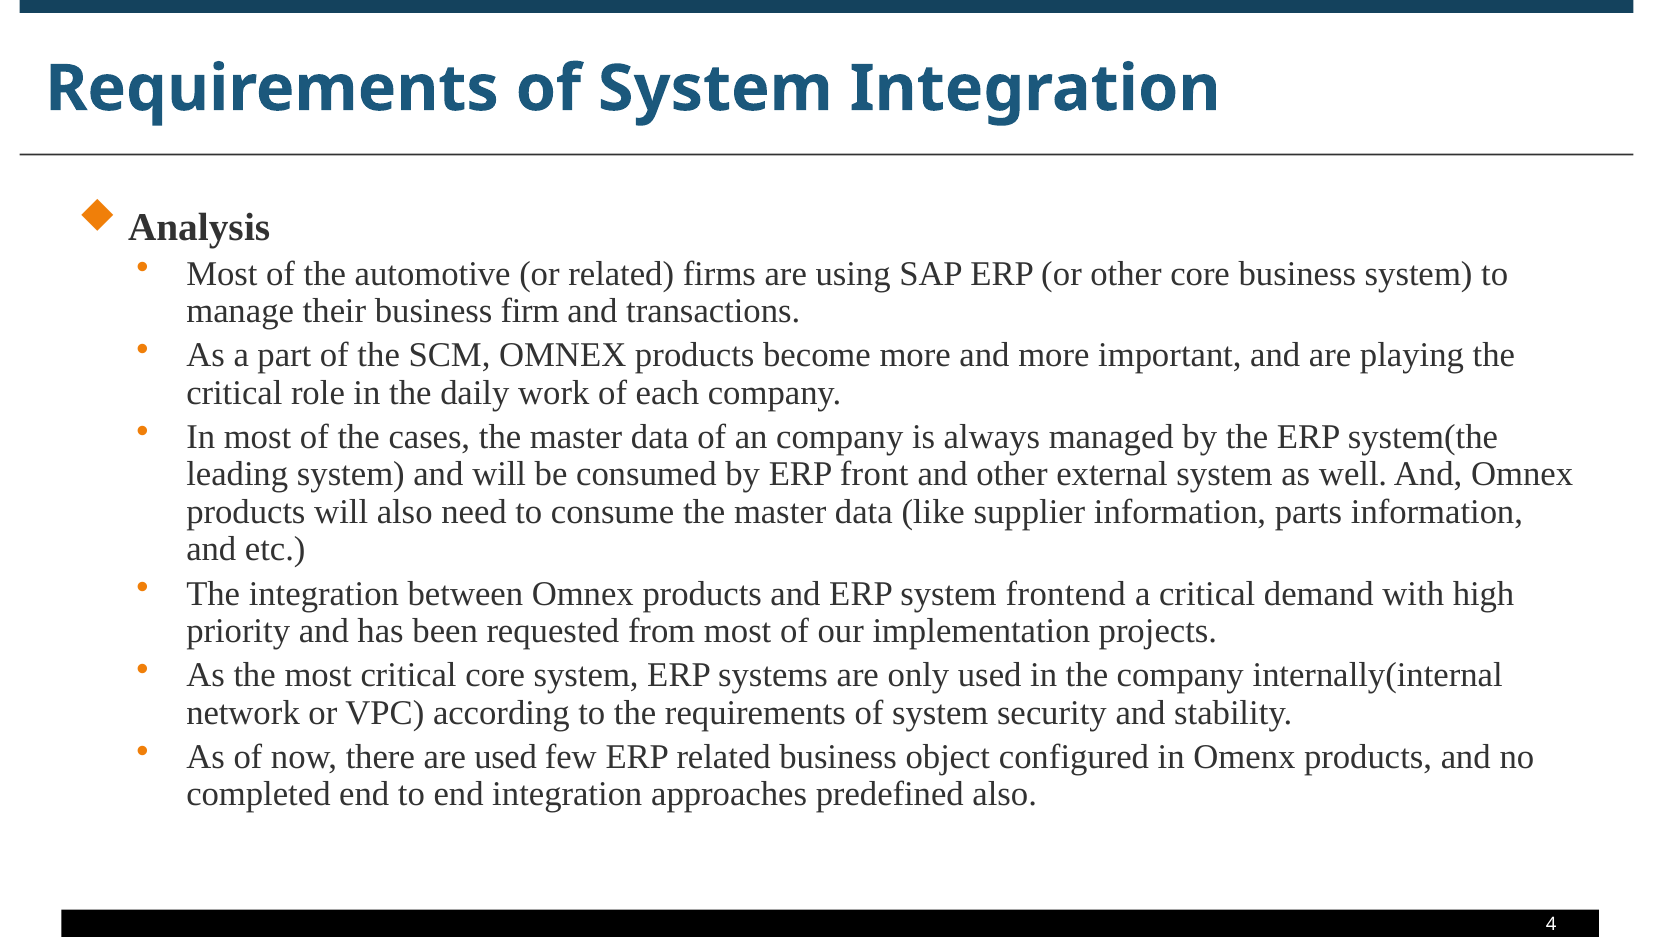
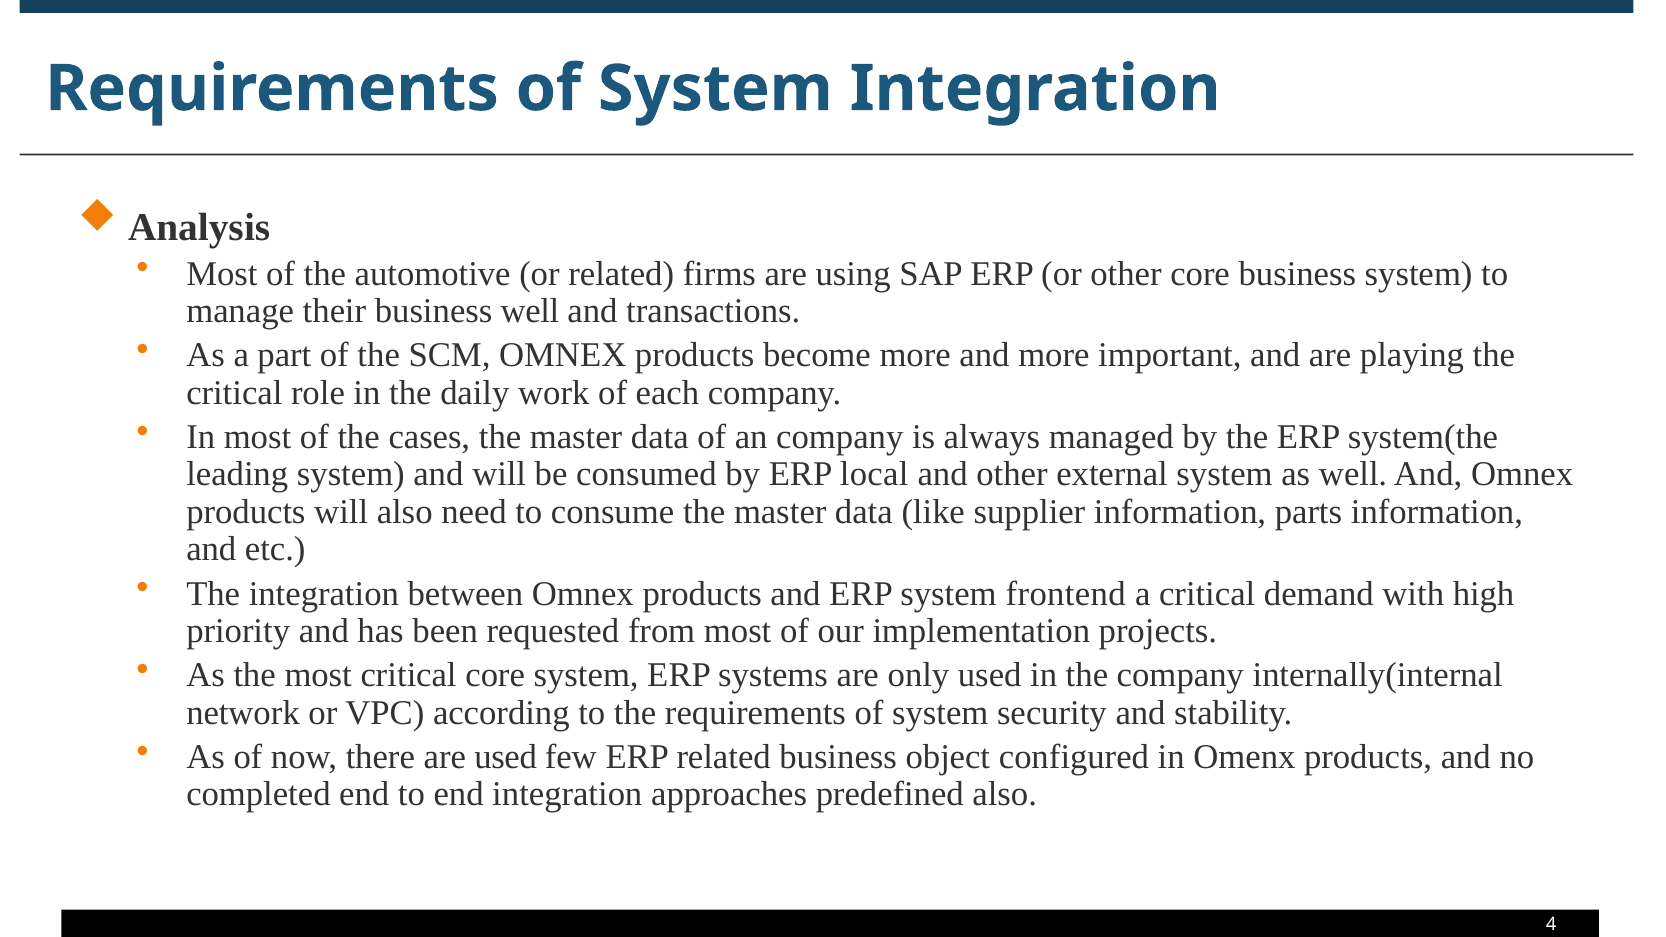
business firm: firm -> well (530, 311)
front: front -> local (874, 475)
